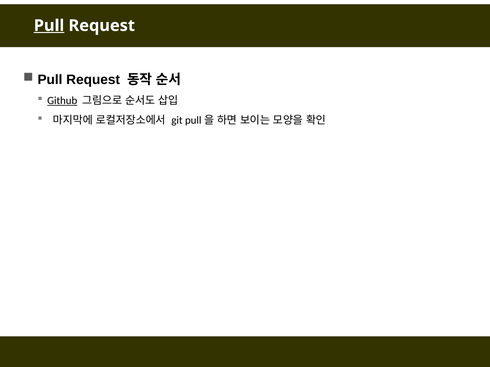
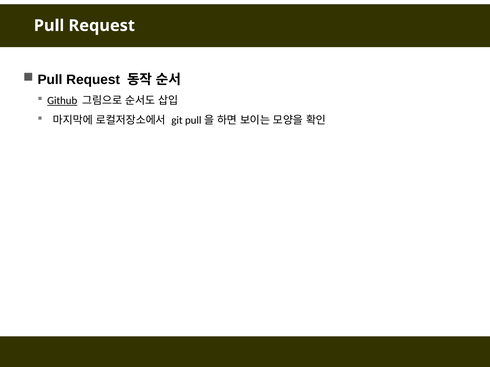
Pull underline: present -> none (49, 26)
